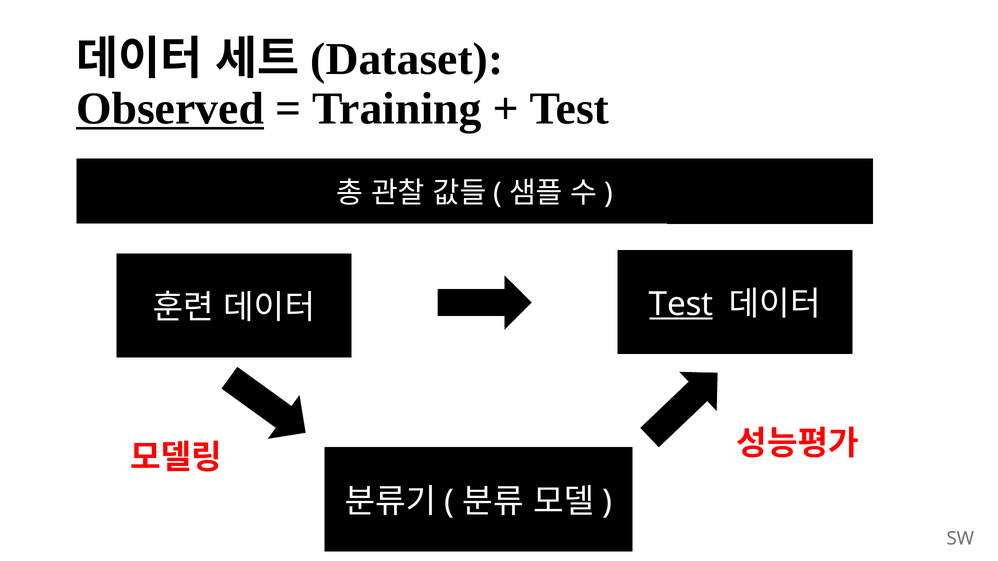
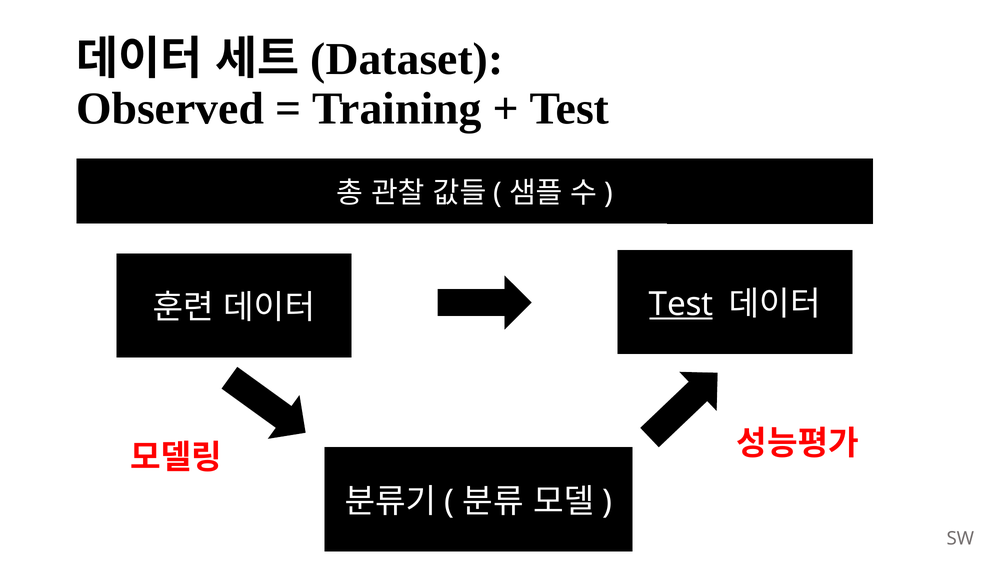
Observed underline: present -> none (170, 109)
